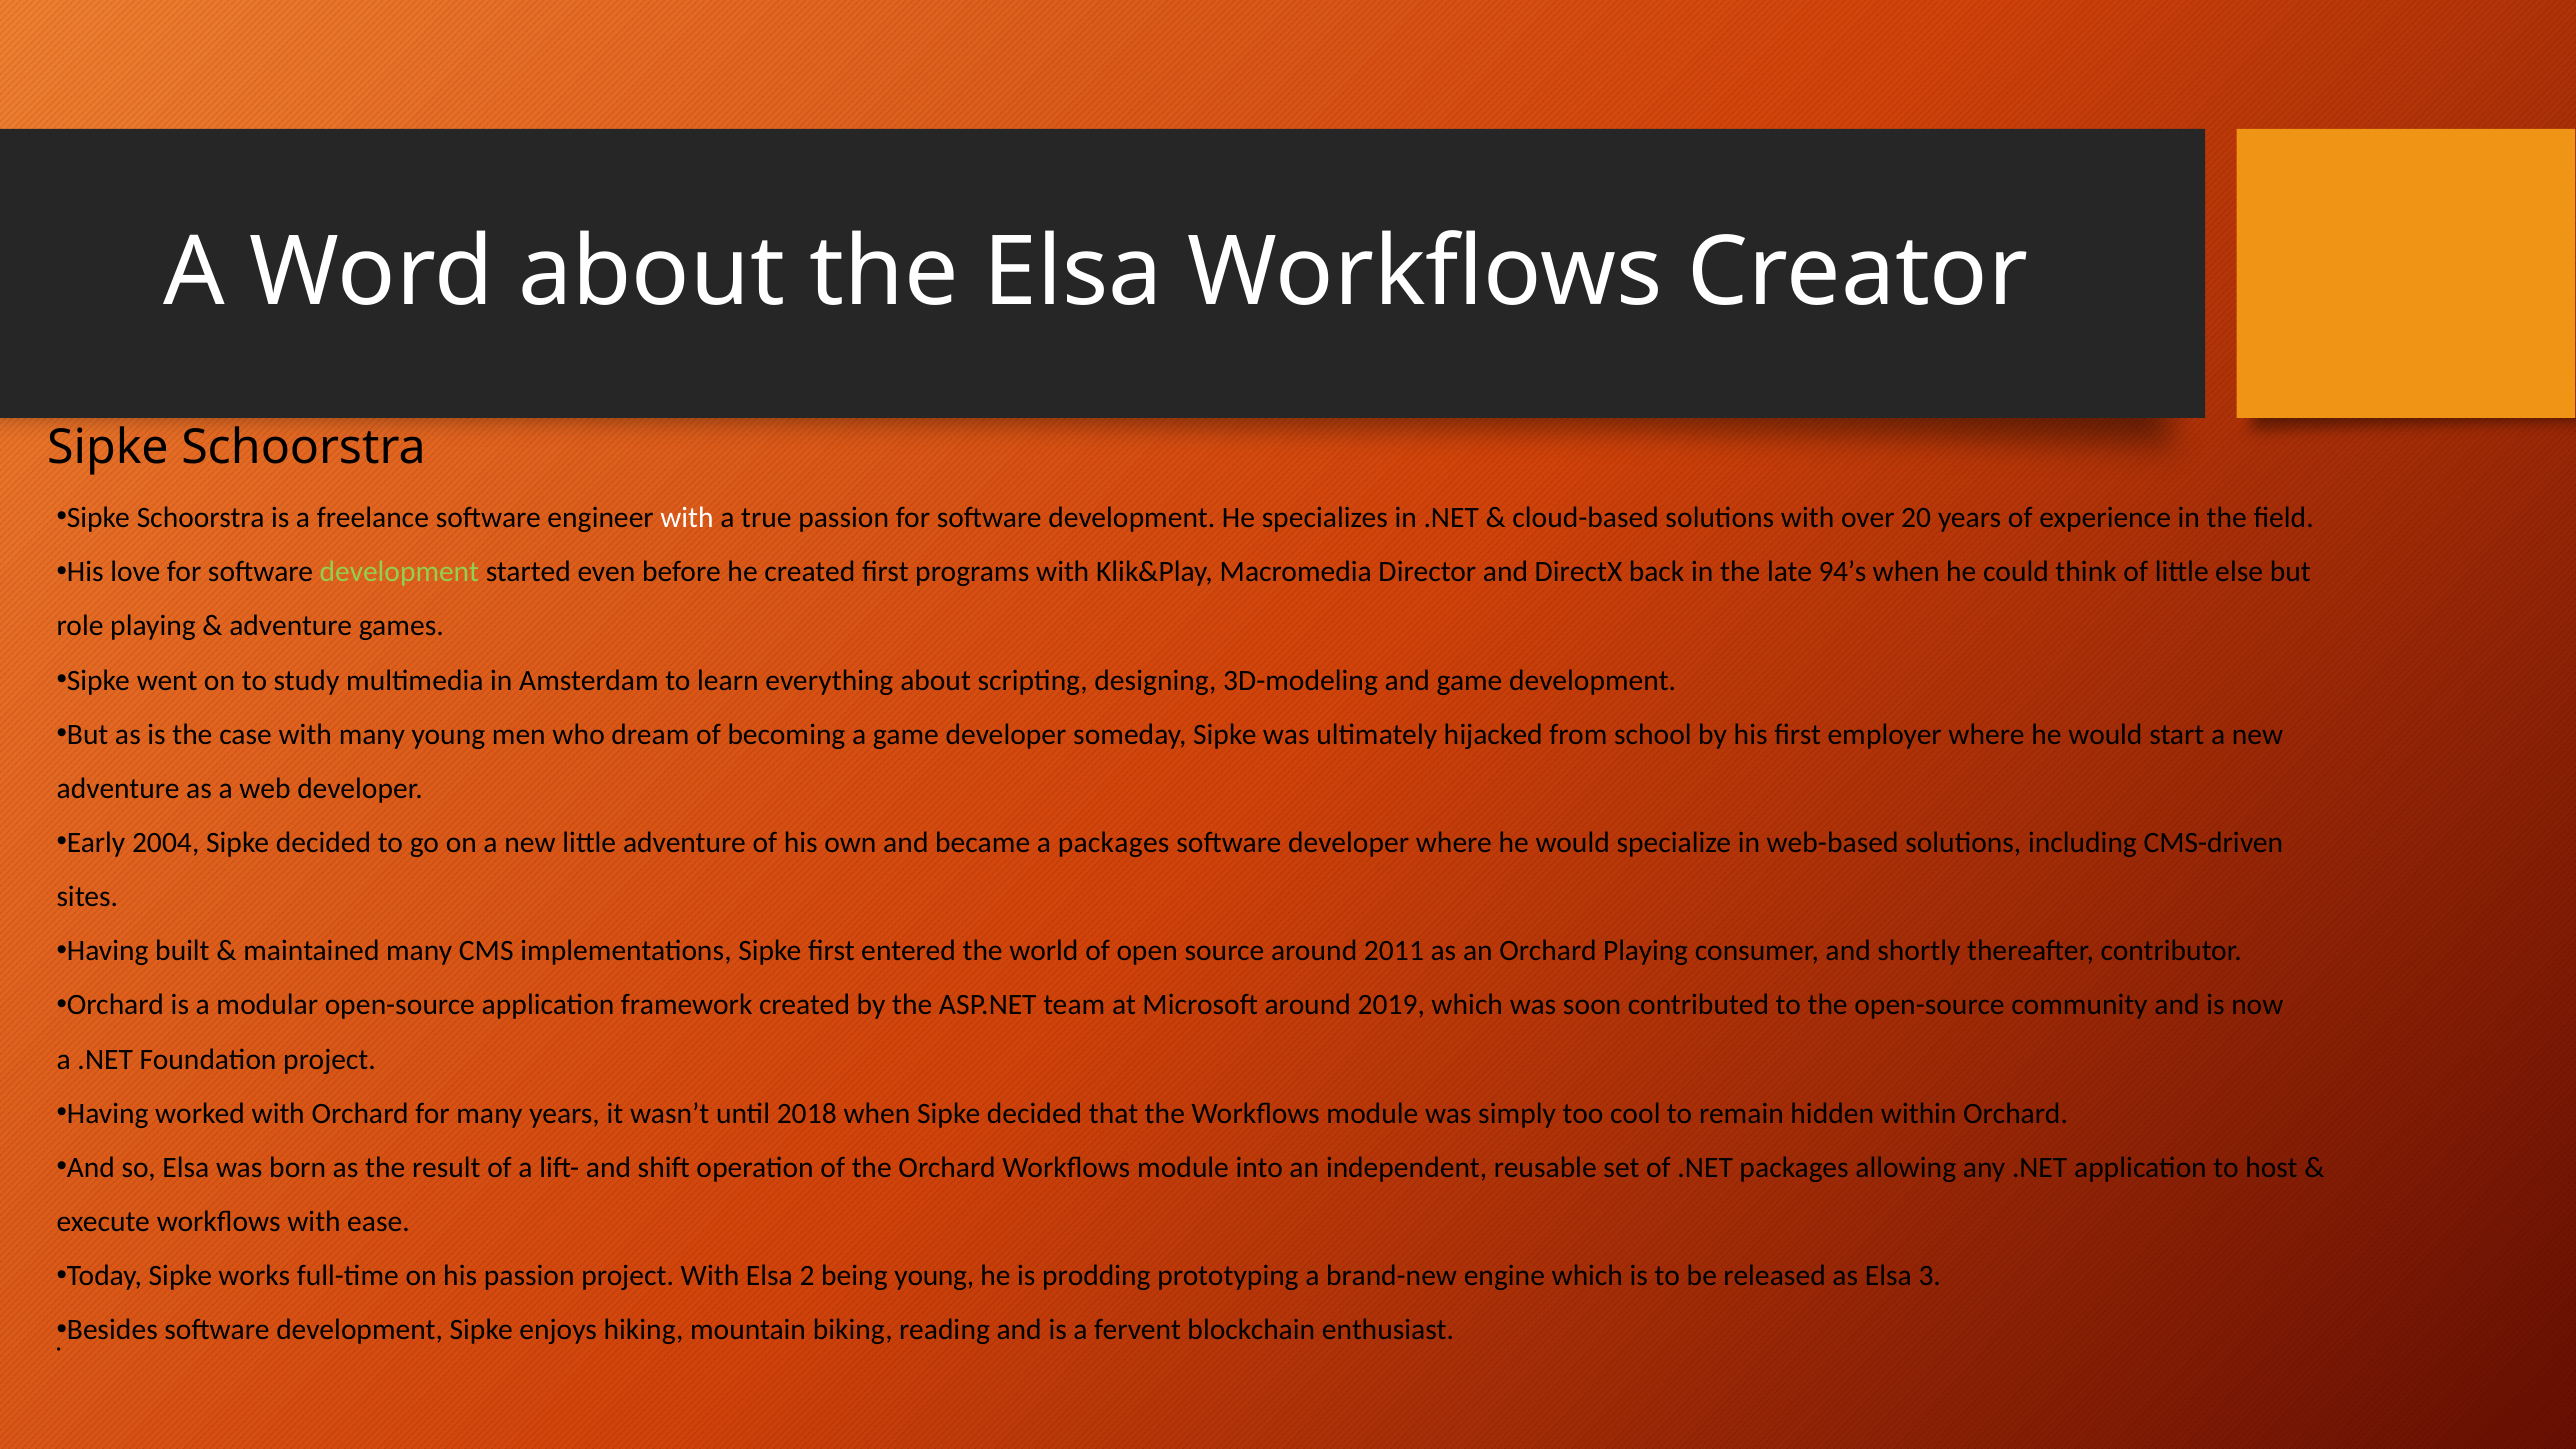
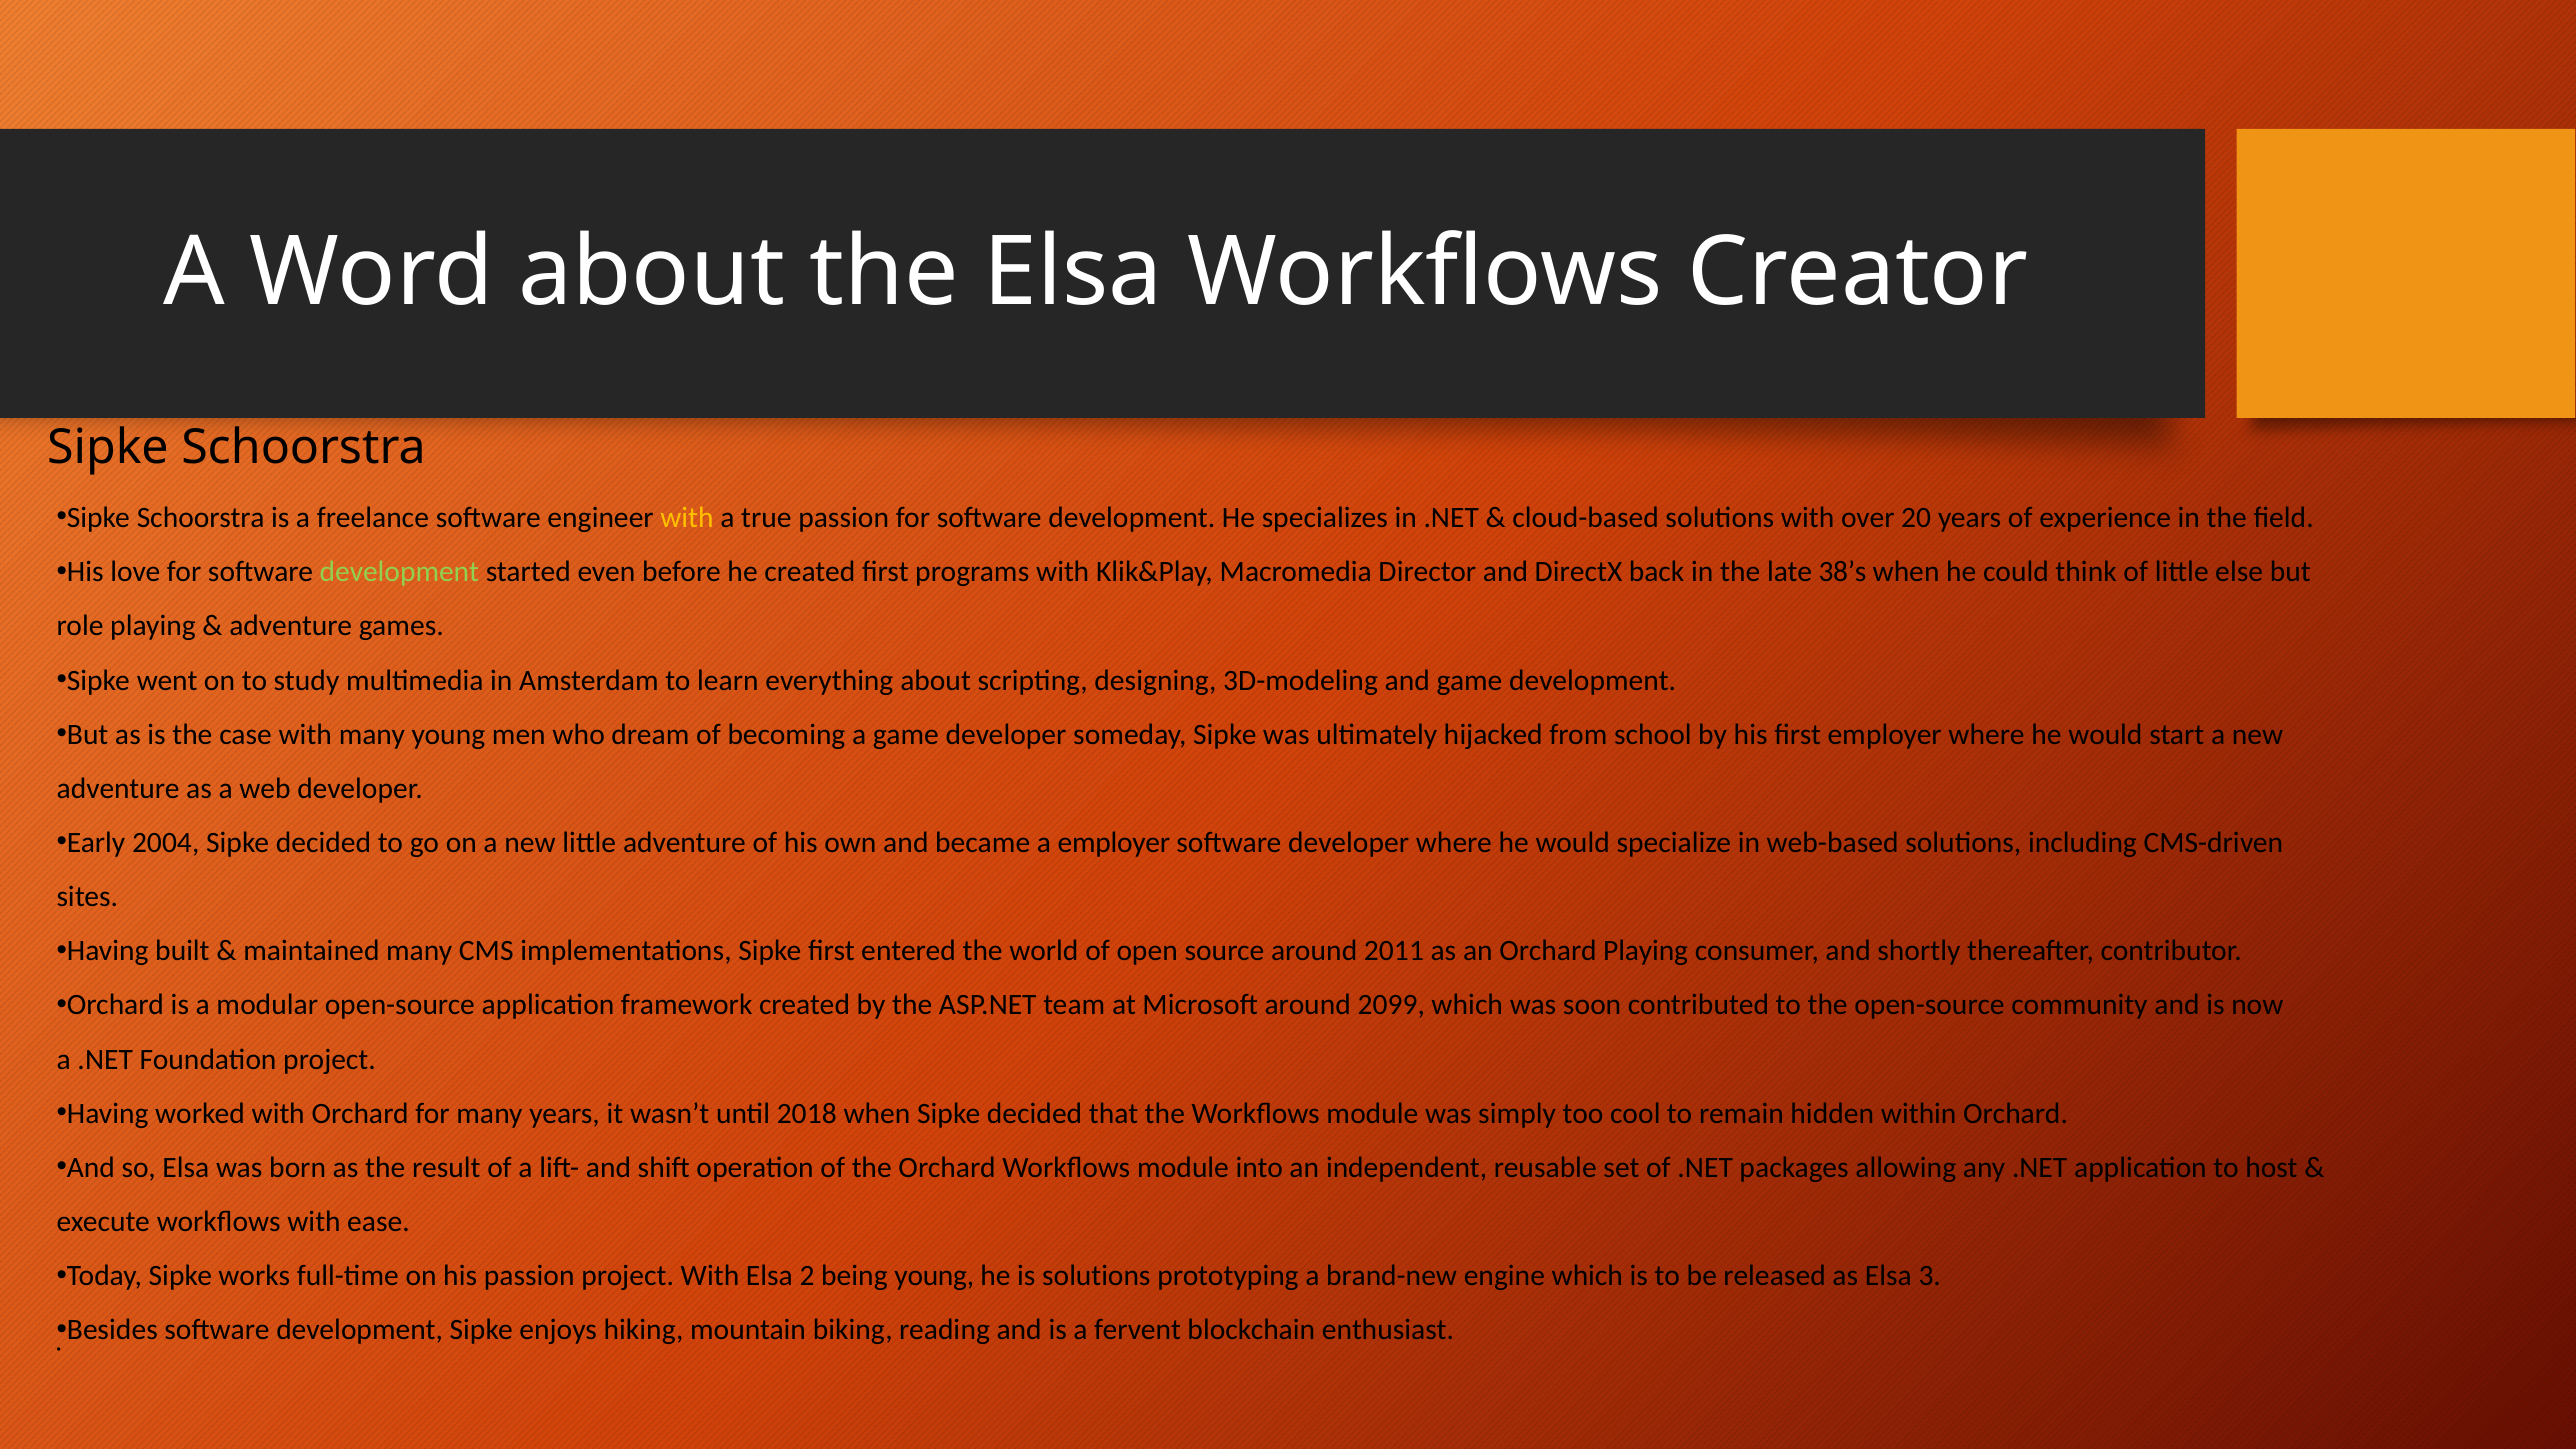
with colour: white -> yellow (687, 518)
94’s: 94’s -> 38’s (1842, 572)
a packages: packages -> employer (1114, 843)
2019: 2019 -> 2099 (1391, 1005)
is prodding: prodding -> solutions (1096, 1276)
